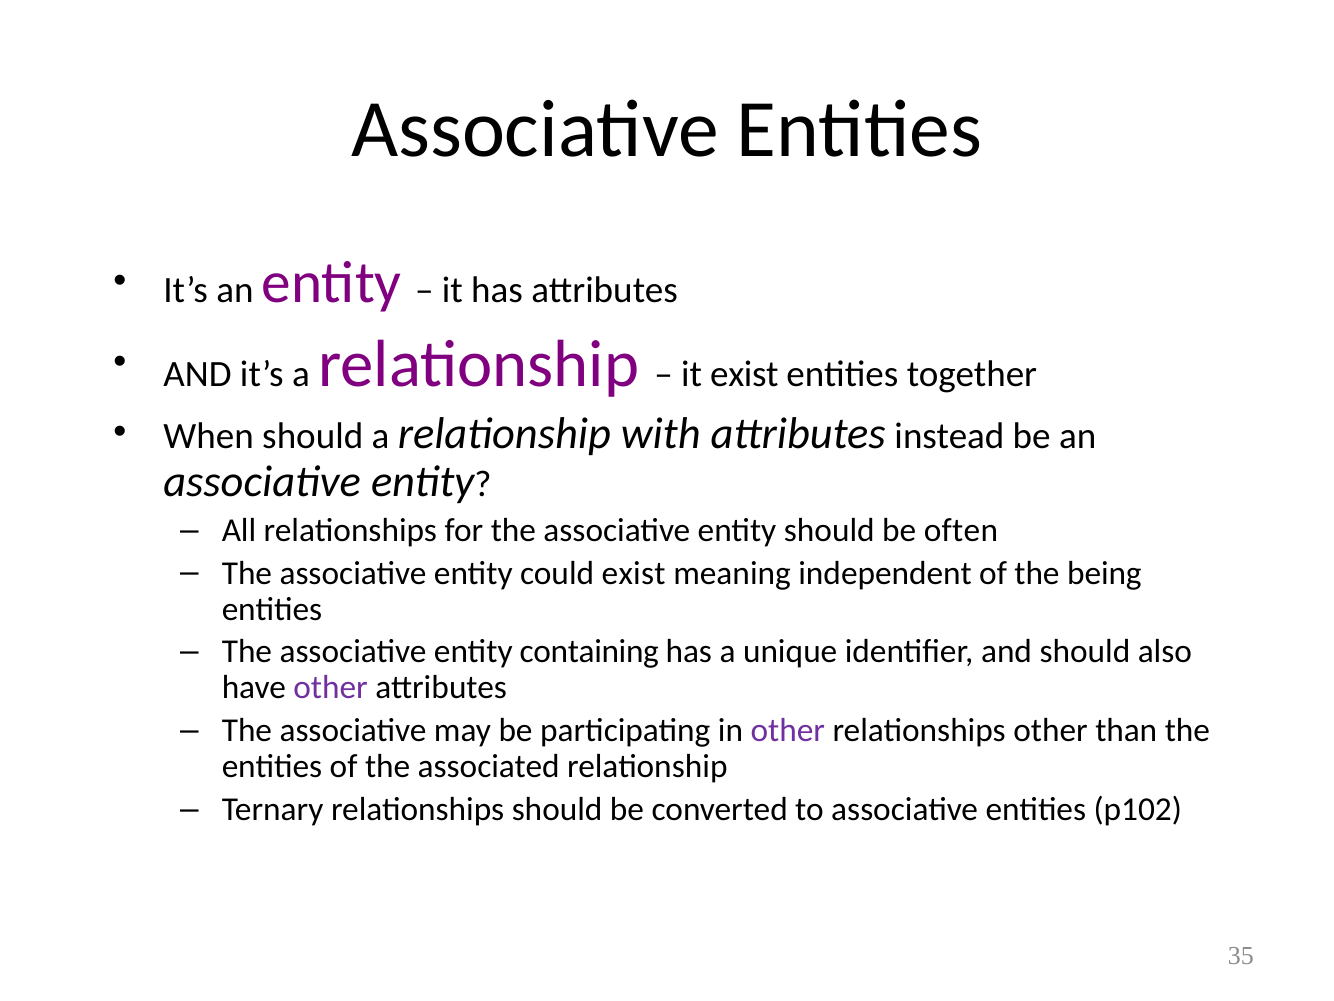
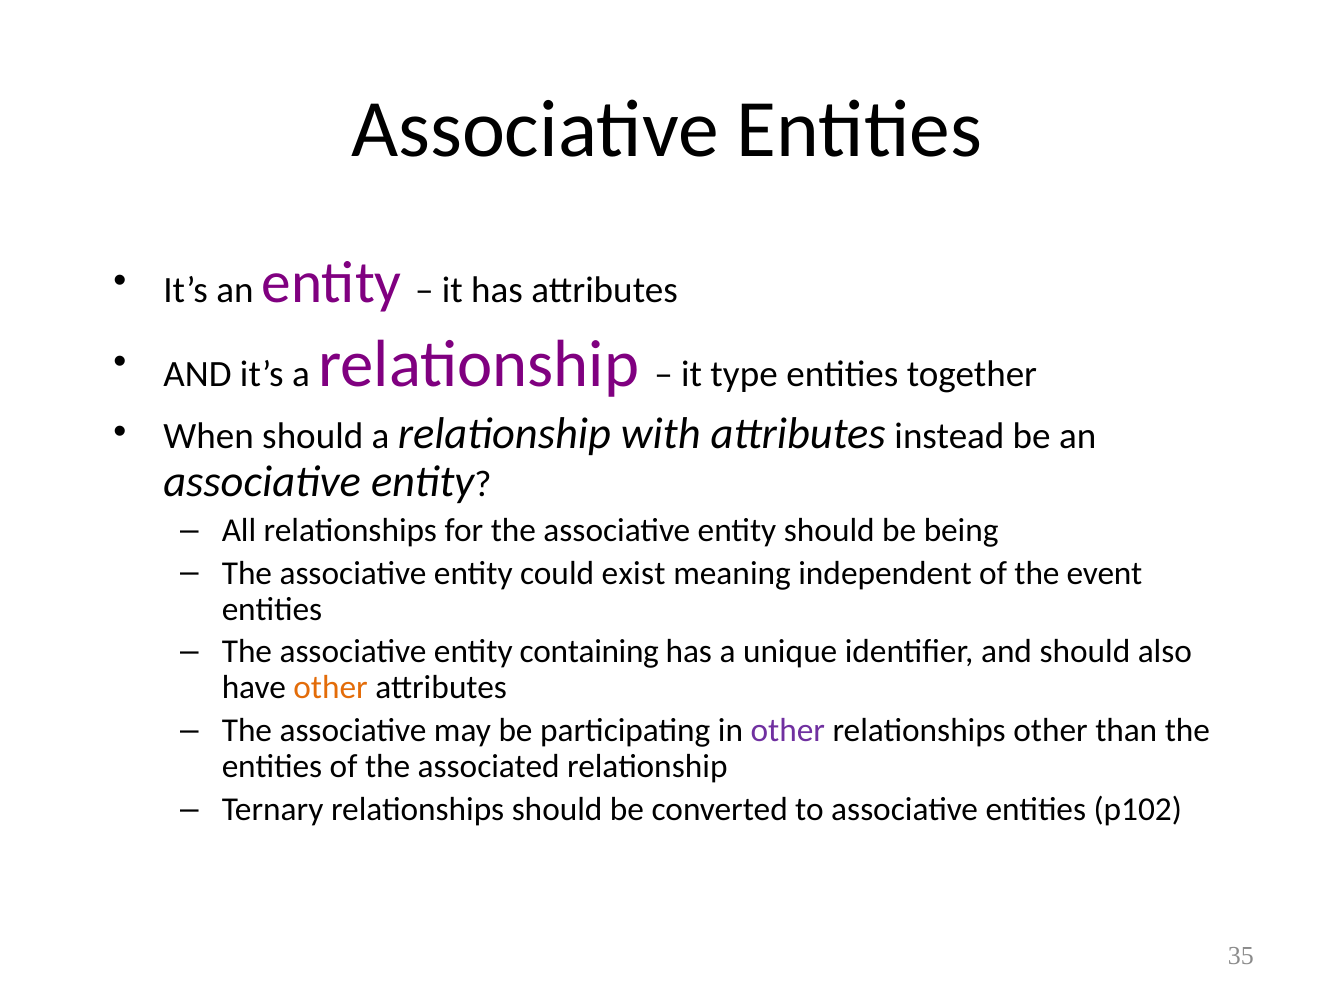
it exist: exist -> type (744, 374)
often: often -> being (961, 530)
being: being -> event (1104, 573)
other colour: purple -> orange (331, 688)
